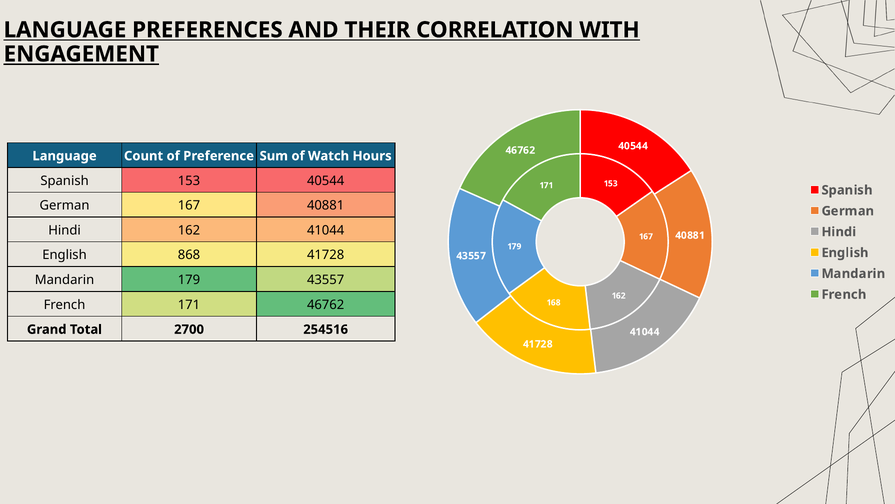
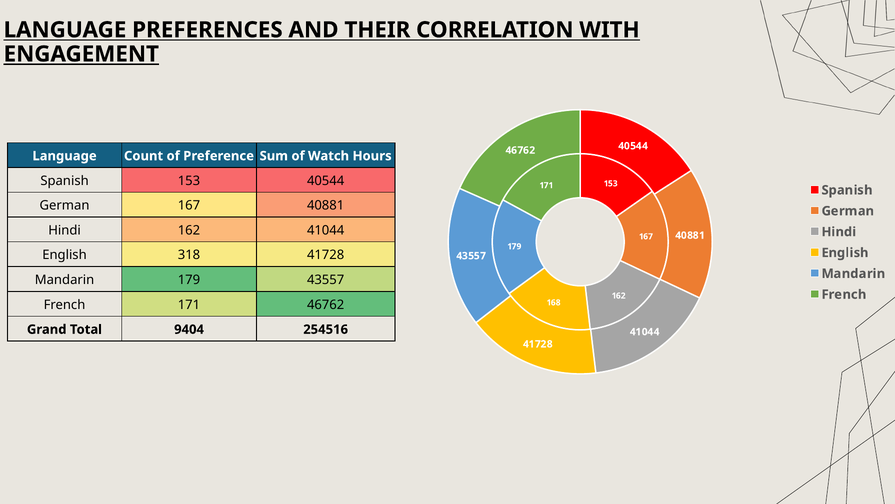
868: 868 -> 318 (189, 255)
2700: 2700 -> 9404 (189, 329)
